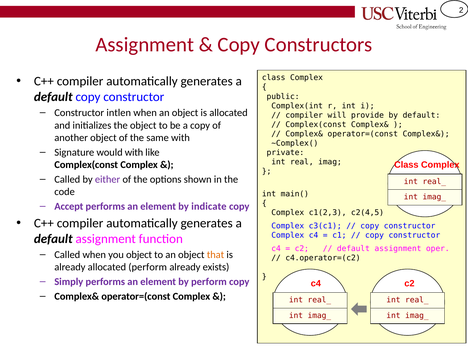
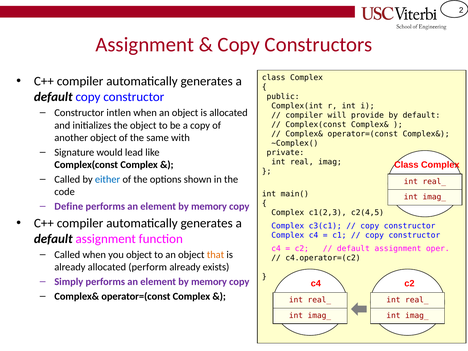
would with: with -> lead (134, 152)
either colour: purple -> blue (108, 179)
Accept: Accept -> Define (69, 206)
indicate: indicate -> memory (209, 206)
perform: perform -> memory (209, 282)
